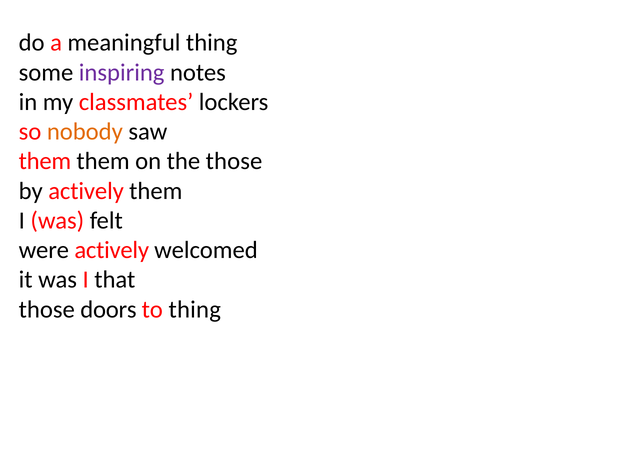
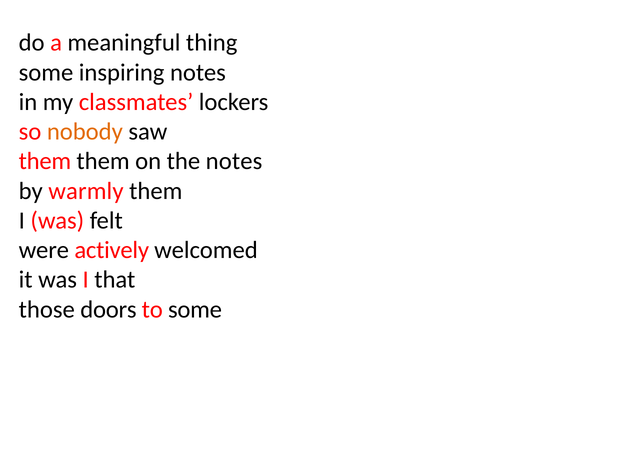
inspiring colour: purple -> black (122, 72)
the those: those -> notes (234, 161)
by actively: actively -> warmly (86, 191)
to thing: thing -> some (195, 310)
